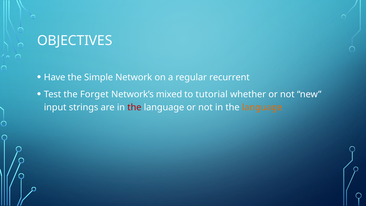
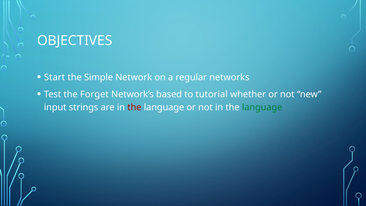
Have: Have -> Start (55, 77)
recurrent: recurrent -> networks (229, 77)
mixed: mixed -> based (169, 94)
language colour: orange -> green (262, 107)
